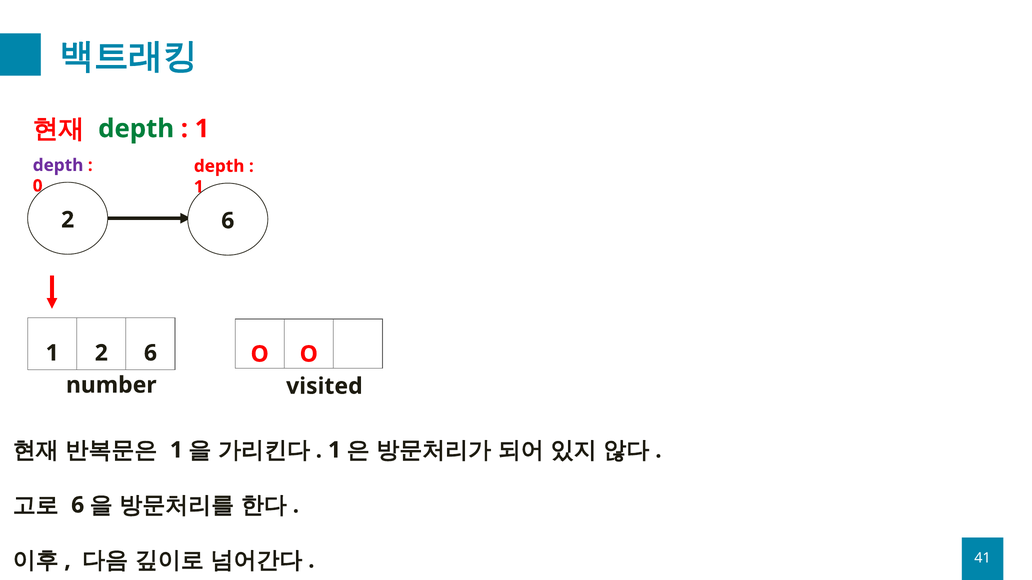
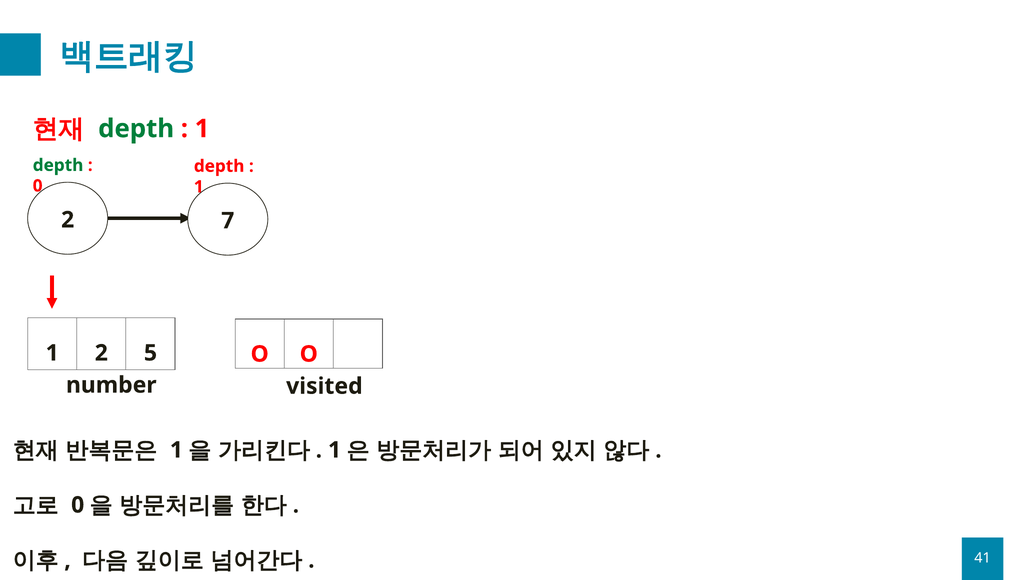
depth colour: purple -> green (58, 165)
6: 6 -> 7 (228, 221)
1 2 6: 6 -> 5 (150, 353)
6: 6 -> 0 (78, 505)
